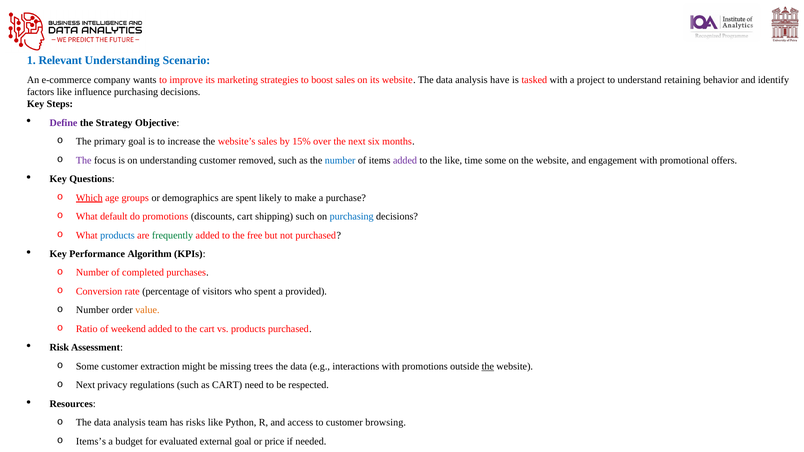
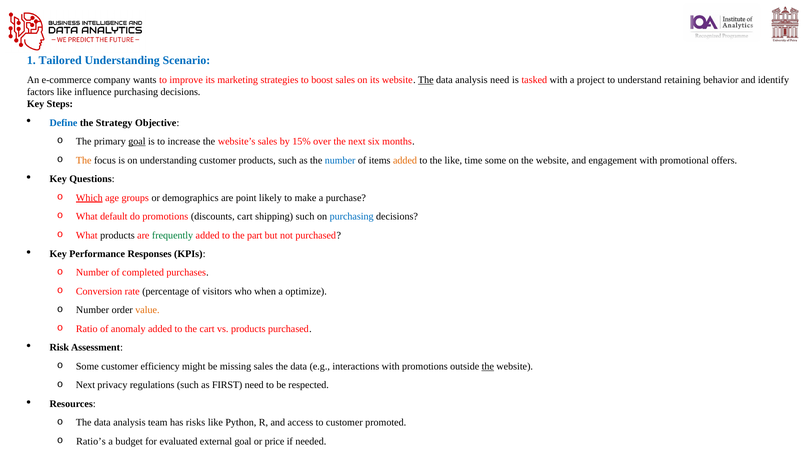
Relevant: Relevant -> Tailored (60, 60)
The underline: none -> present (426, 80)
analysis have: have -> need (500, 80)
Define colour: purple -> blue (64, 123)
goal underline: none -> present (137, 142)
The colour: purple -> orange (84, 160)
customer removed: removed -> products (257, 160)
added colour: purple -> orange (405, 160)
are spent: spent -> point (246, 198)
products colour: blue -> black (117, 235)
free: free -> part (255, 235)
Algorithm: Algorithm -> Responses (150, 254)
who spent: spent -> when (265, 292)
provided: provided -> optimize (306, 292)
weekend: weekend -> anomaly (128, 329)
extraction: extraction -> efficiency (160, 367)
missing trees: trees -> sales (263, 367)
as CART: CART -> FIRST (227, 385)
browsing: browsing -> promoted (386, 423)
Items’s: Items’s -> Ratio’s (91, 442)
